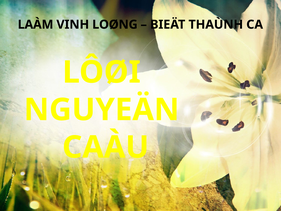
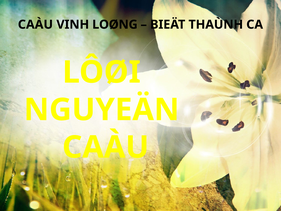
LAÀM: LAÀM -> CAÀU (35, 25)
